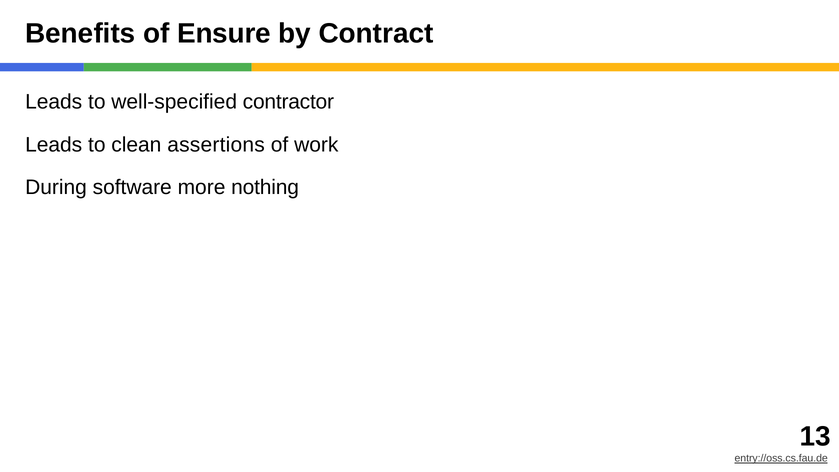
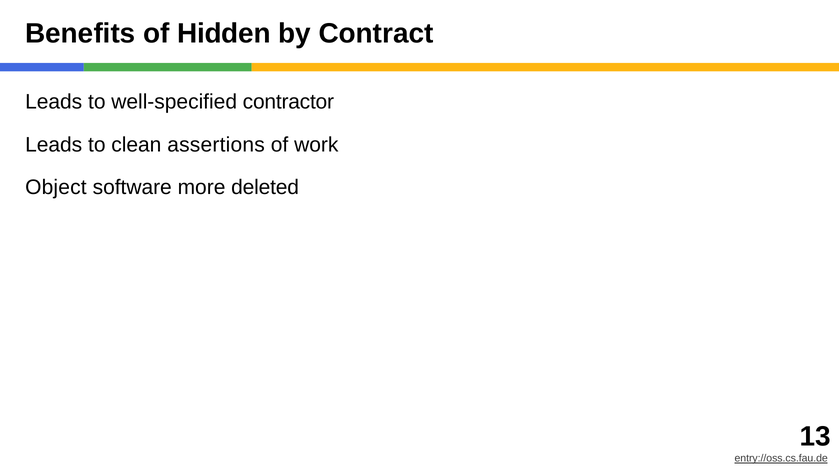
Ensure: Ensure -> Hidden (224, 33)
During: During -> Object (56, 188)
nothing: nothing -> deleted (265, 188)
